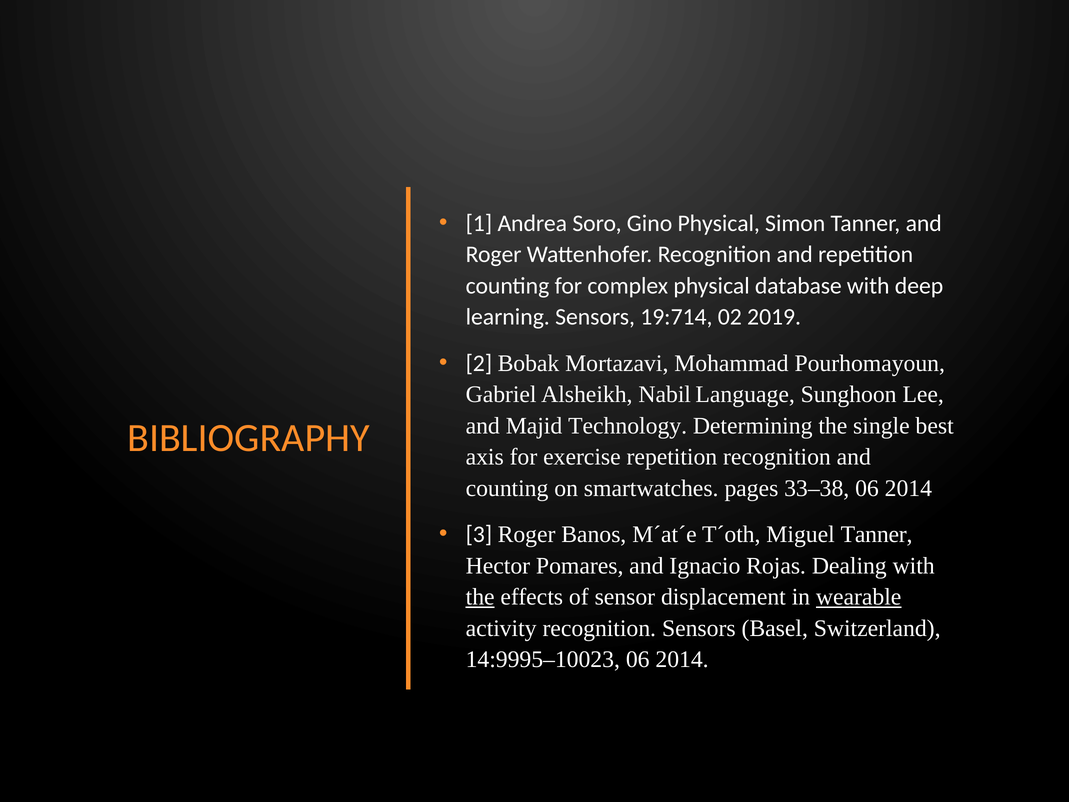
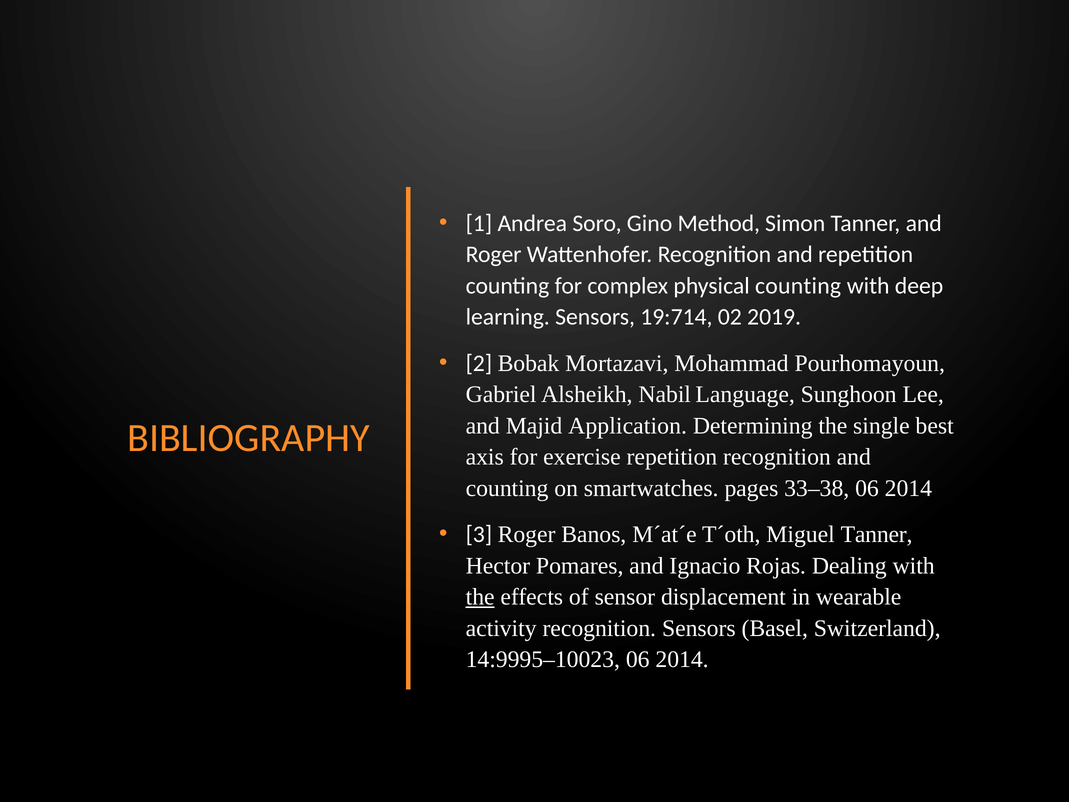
Gino Physical: Physical -> Method (719, 223)
physical database: database -> counting (798, 286)
Technology: Technology -> Application (628, 426)
wearable underline: present -> none (859, 597)
